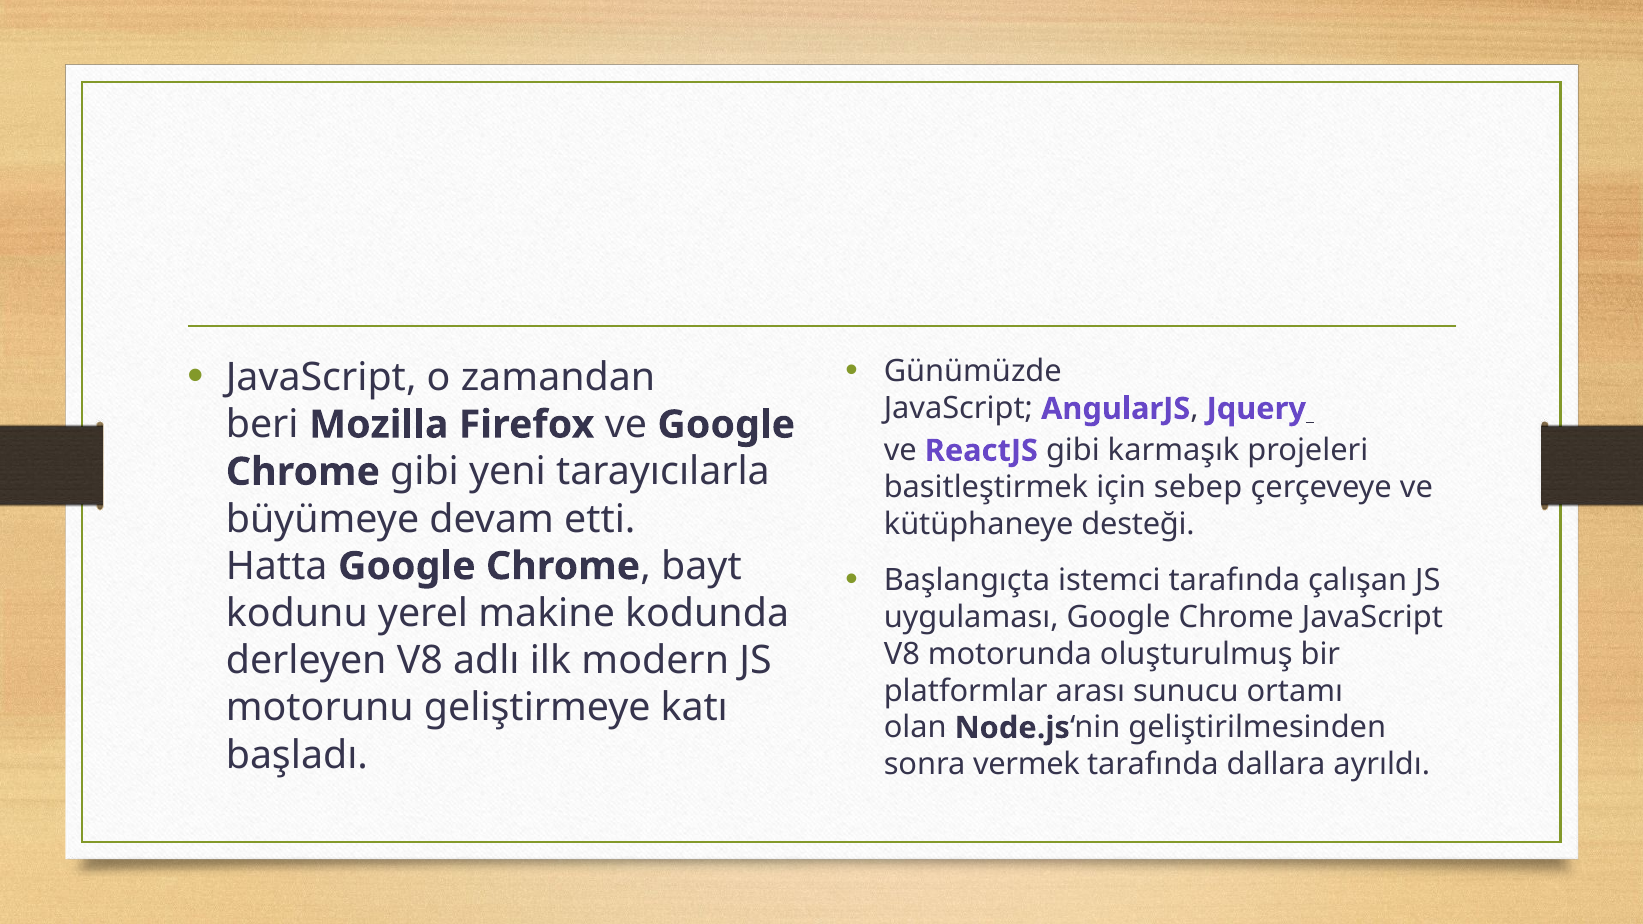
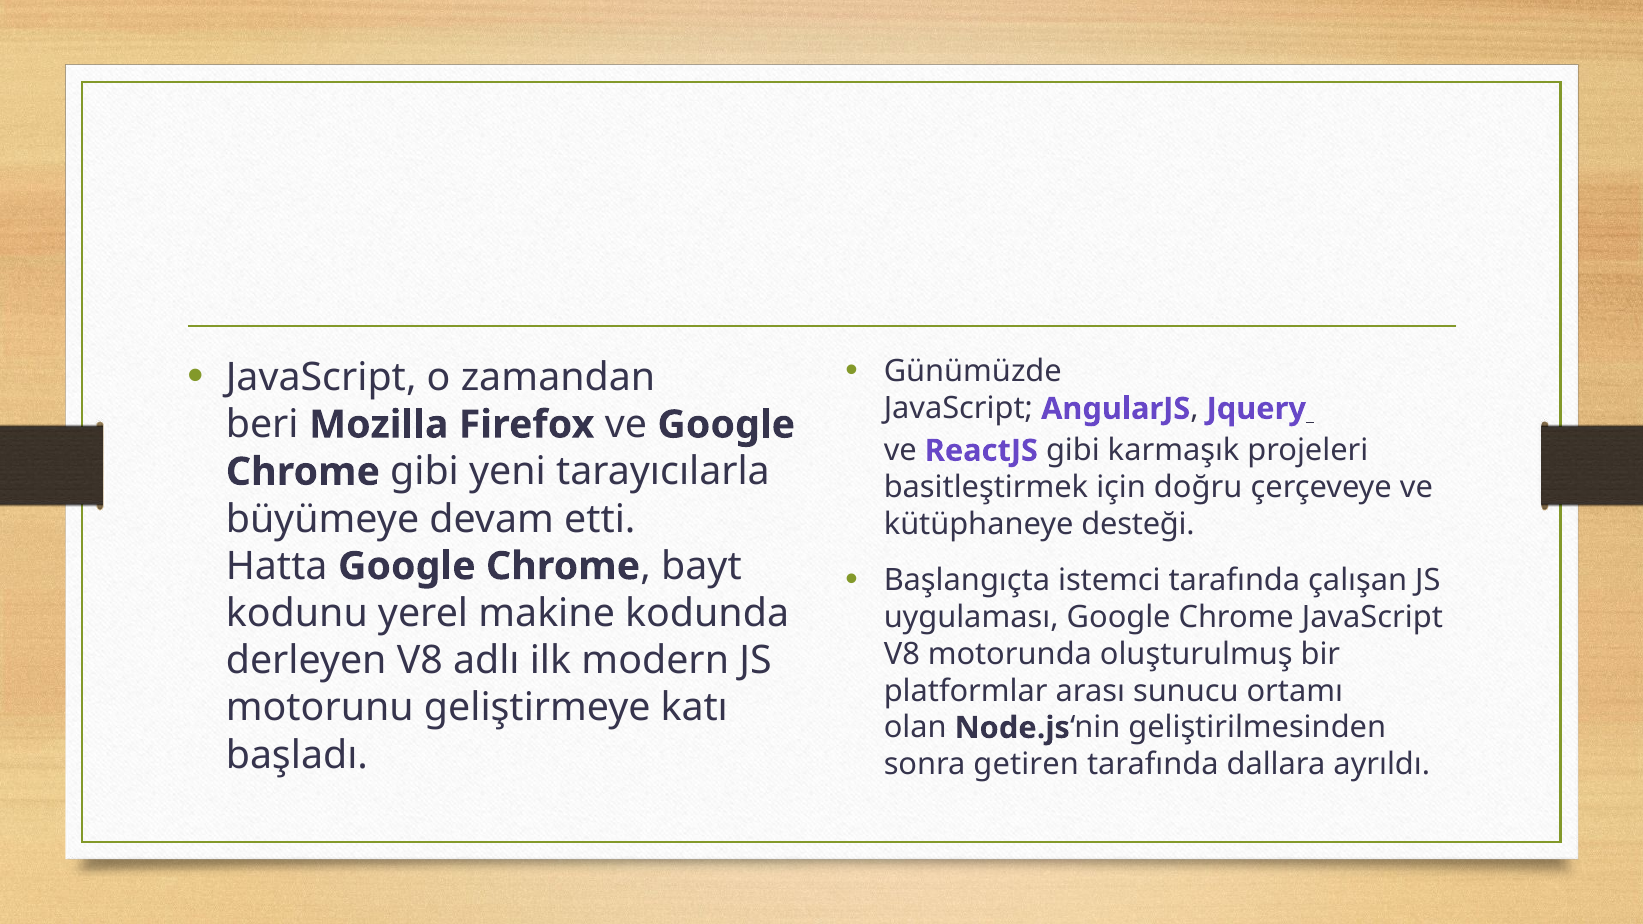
sebep: sebep -> doğru (1198, 488)
vermek: vermek -> getiren (1026, 765)
